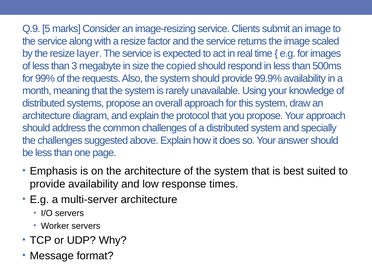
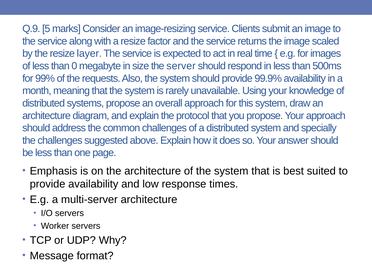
3: 3 -> 0 (74, 66)
copied: copied -> server (181, 66)
